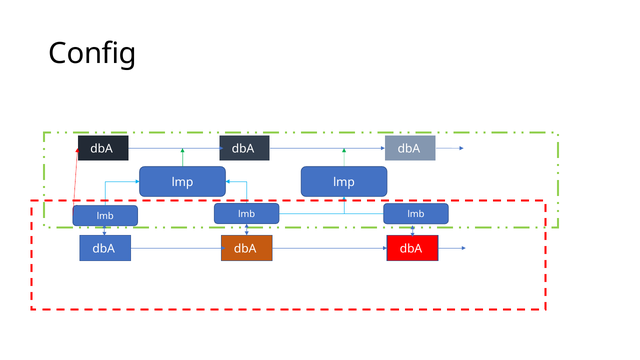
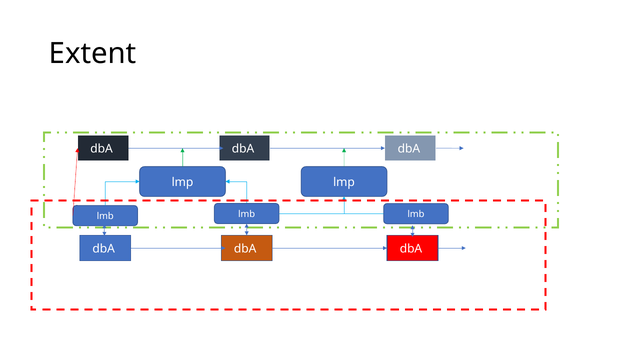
Config: Config -> Extent (93, 54)
